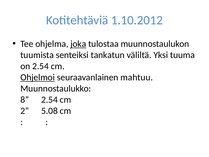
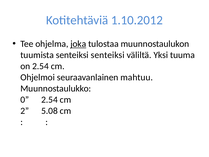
senteiksi tankatun: tankatun -> senteiksi (108, 55)
Ohjelmoi underline: present -> none (38, 77)
8: 8 -> 0 (25, 100)
